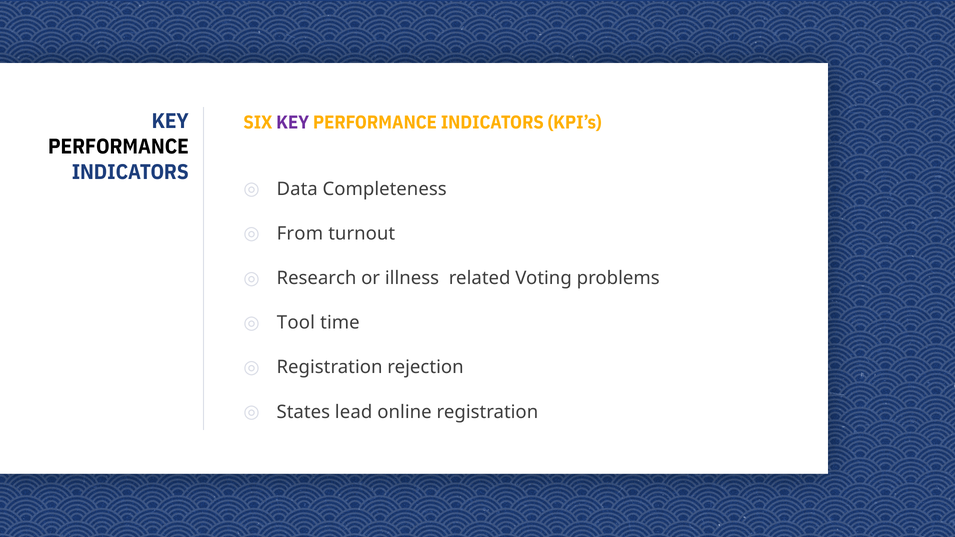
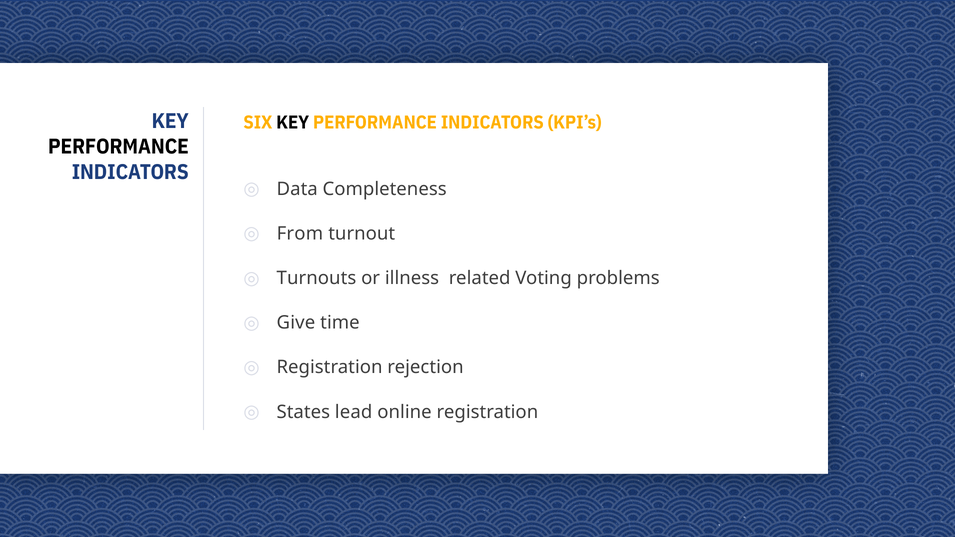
KEY colour: purple -> black (293, 123)
Research: Research -> Turnouts (316, 278)
Tool: Tool -> Give (296, 323)
